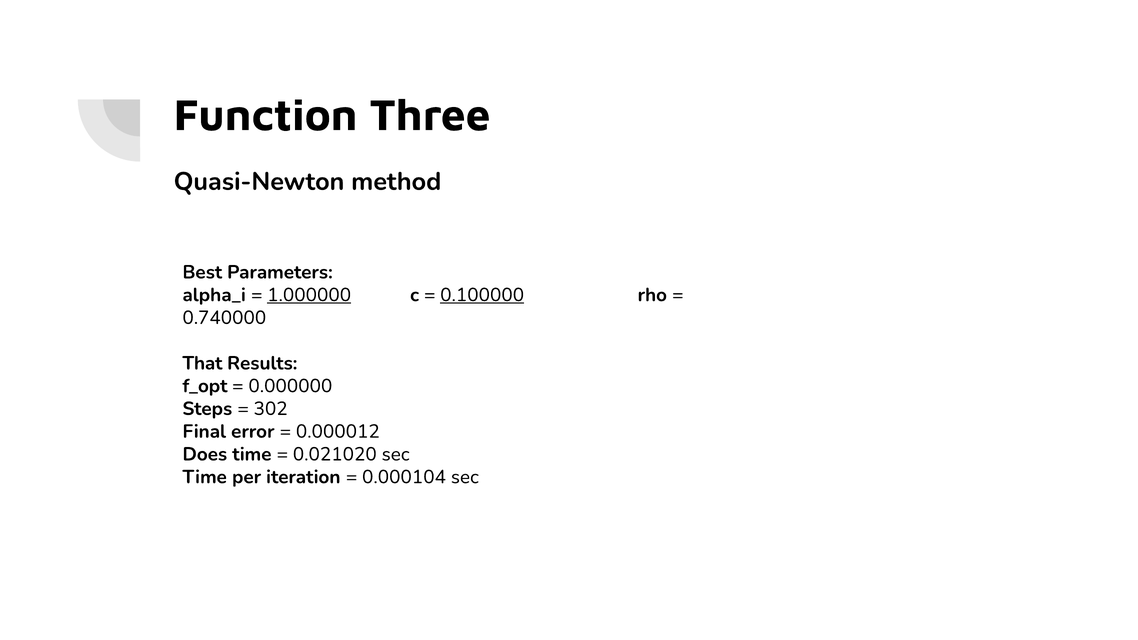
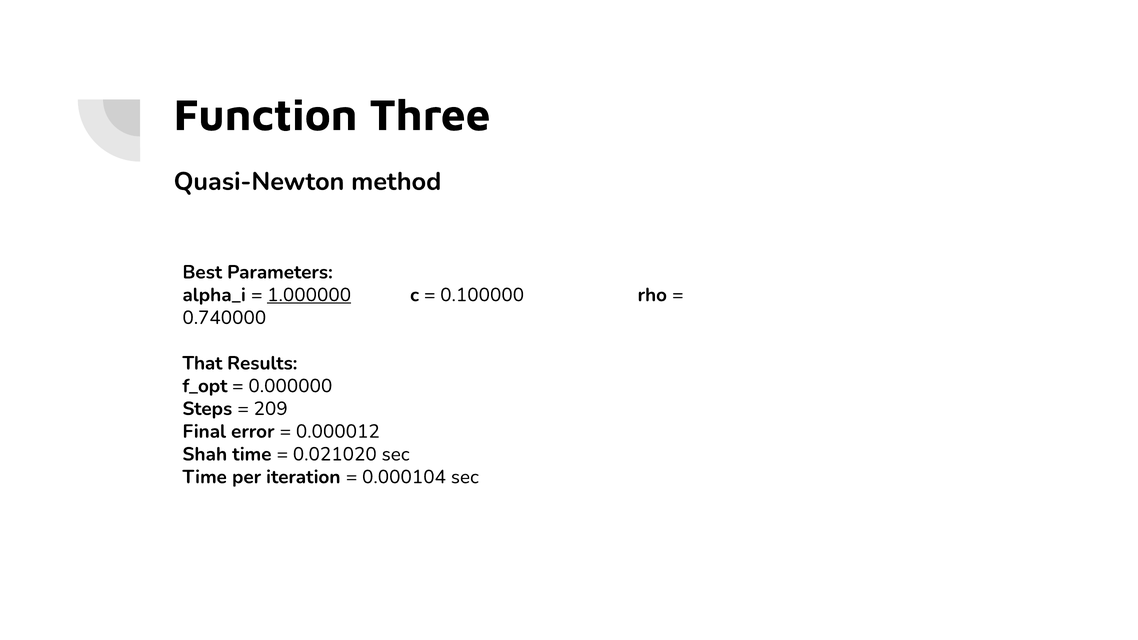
0.100000 underline: present -> none (482, 295)
302: 302 -> 209 (271, 409)
Does: Does -> Shah (205, 454)
